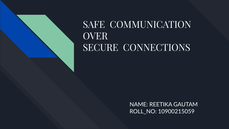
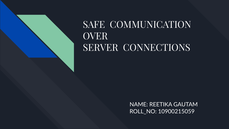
SECURE: SECURE -> SERVER (101, 48)
